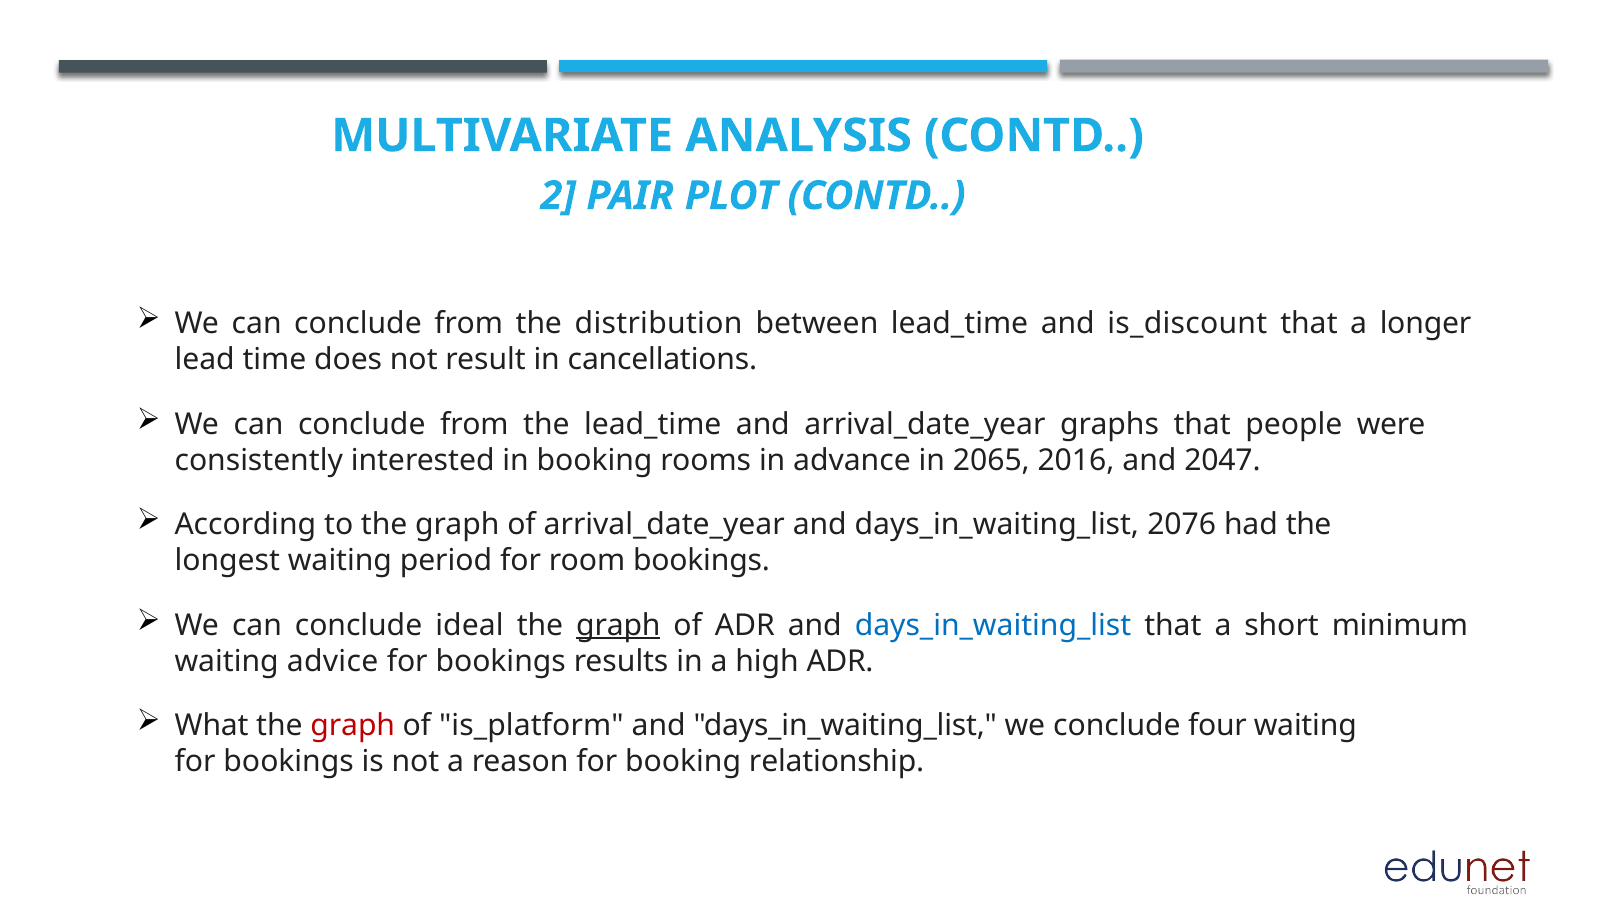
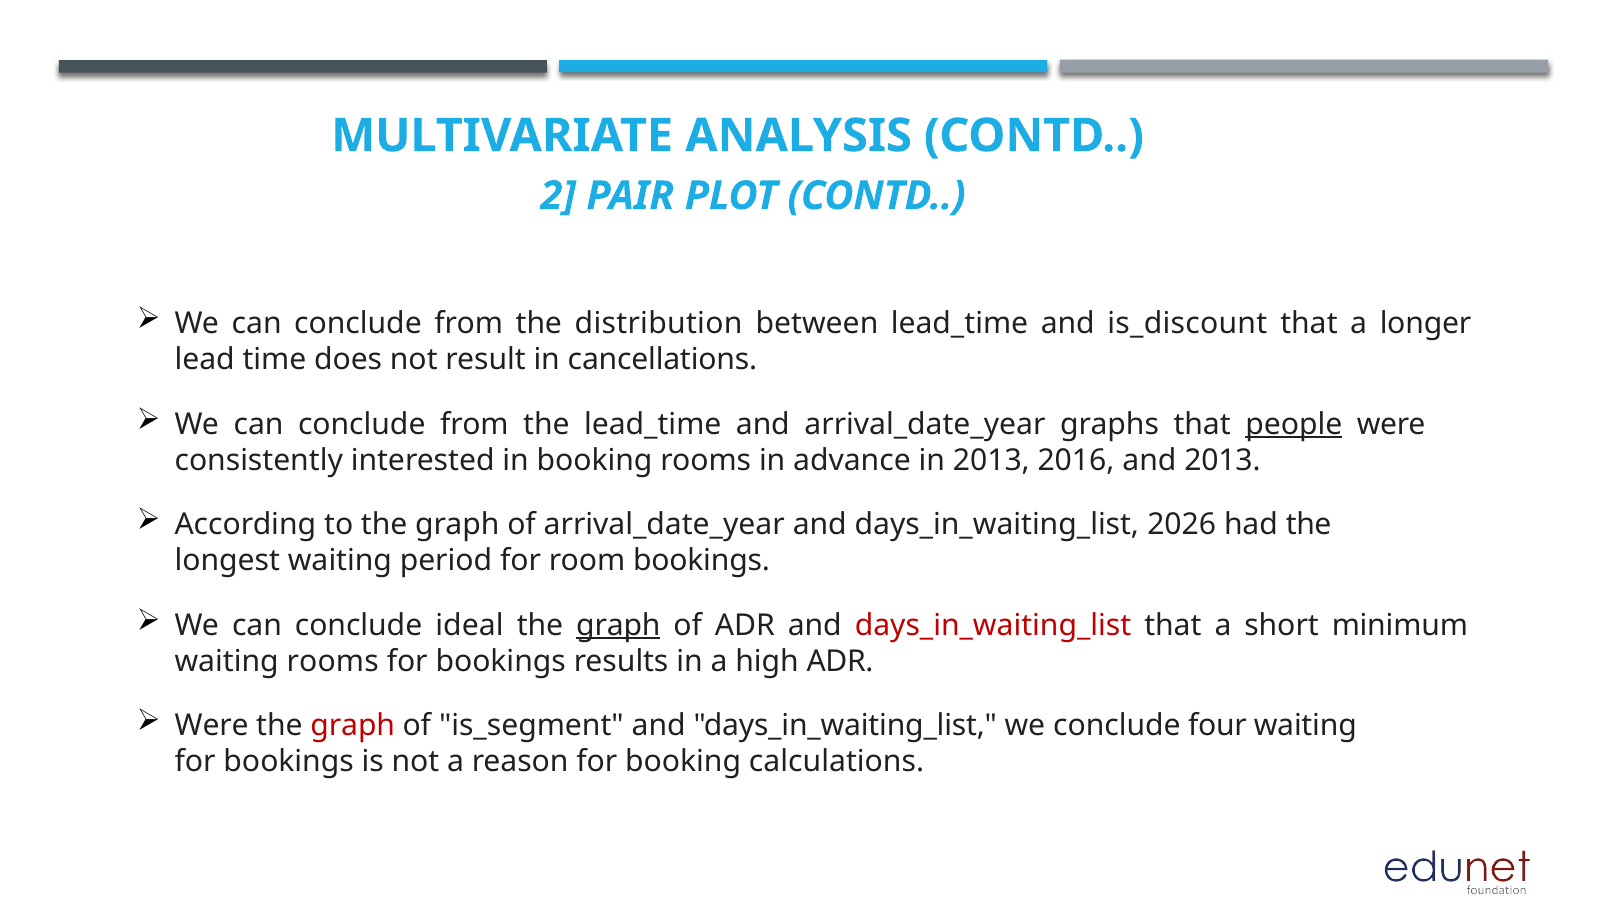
people underline: none -> present (1294, 424)
in 2065: 2065 -> 2013 (991, 460)
and 2047: 2047 -> 2013 (1222, 460)
2076: 2076 -> 2026 (1182, 525)
days_in_waiting_list colour: blue -> red (993, 625)
waiting advice: advice -> rooms (333, 661)
What: What -> Were (212, 726)
is_platform: is_platform -> is_segment (531, 726)
relationship: relationship -> calculations (837, 762)
